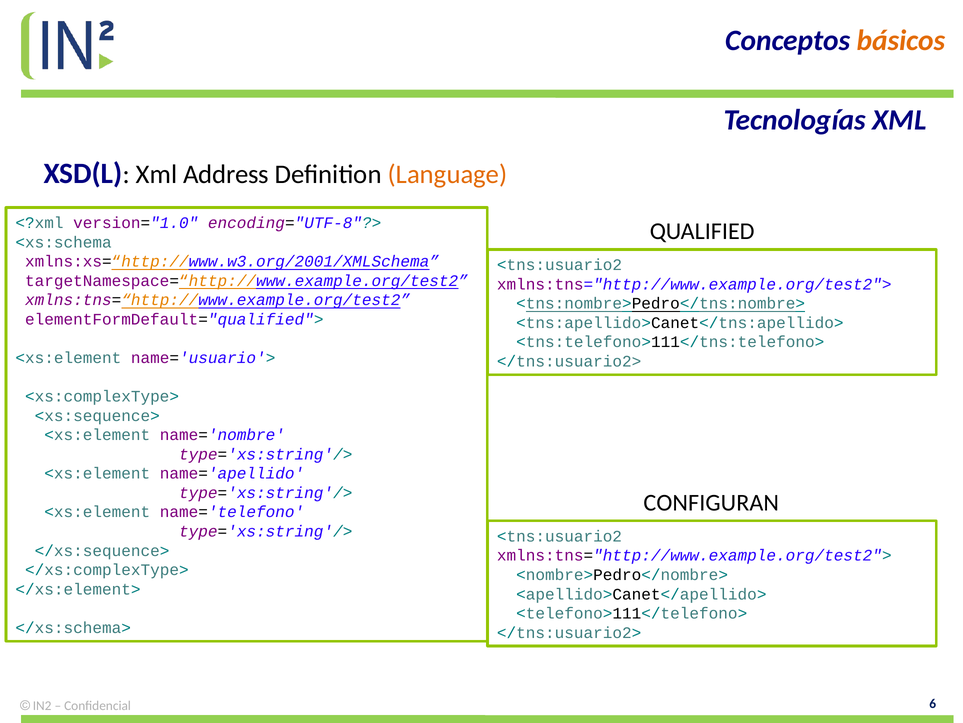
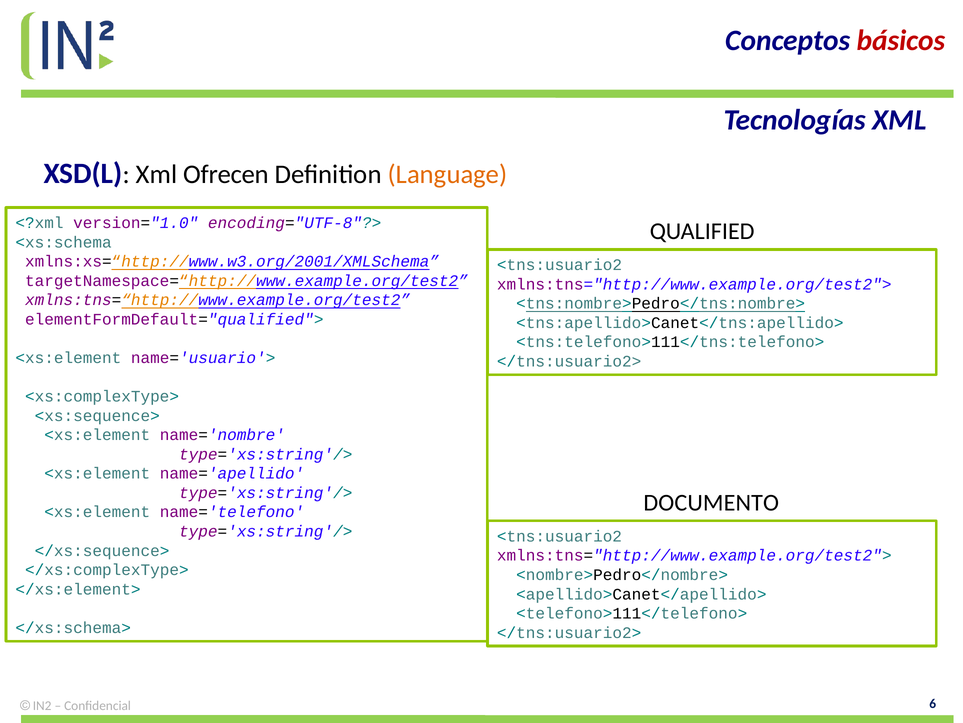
básicos colour: orange -> red (901, 40)
Address: Address -> Ofrecen (226, 174)
CONFIGURAN: CONFIGURAN -> DOCUMENTO (711, 502)
